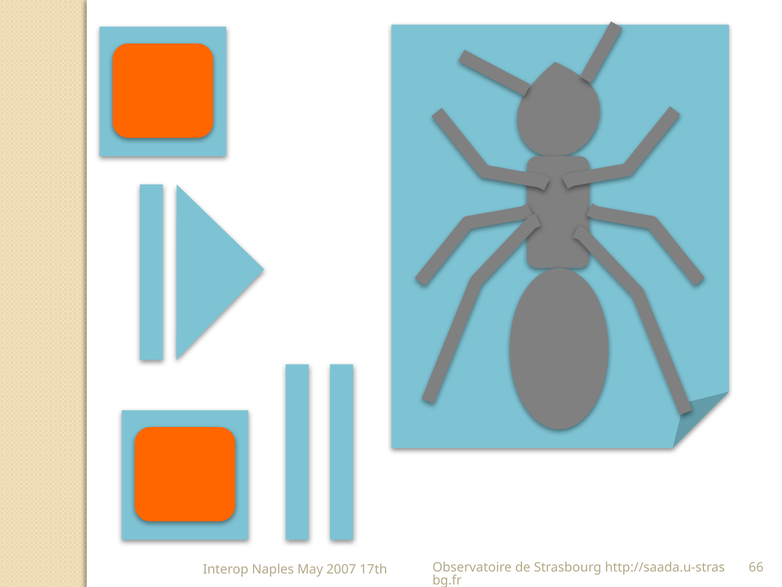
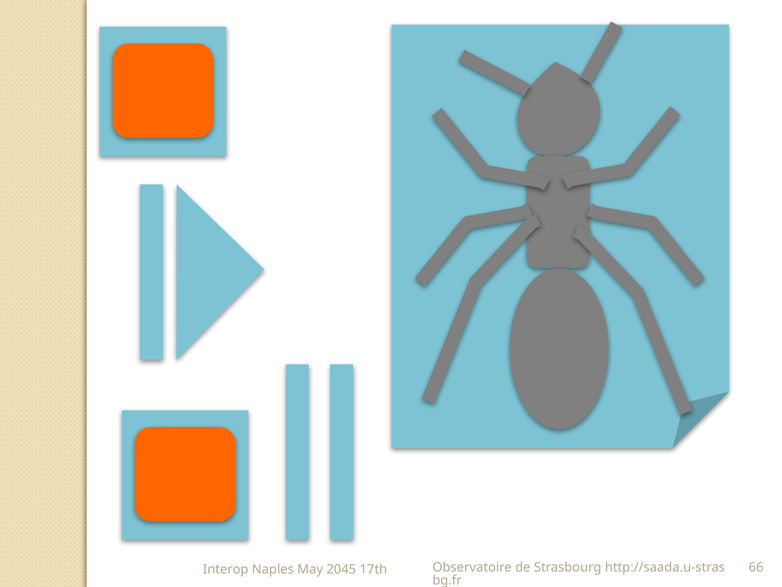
2007: 2007 -> 2045 (341, 569)
